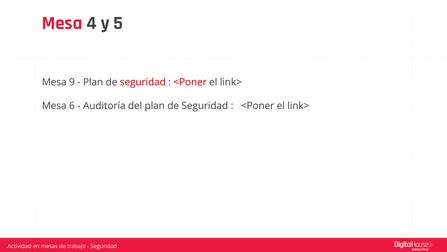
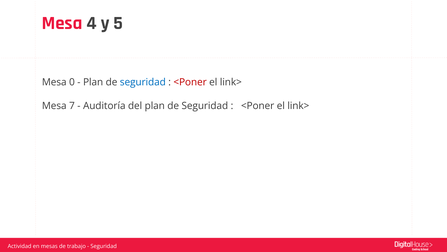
9: 9 -> 0 (72, 82)
seguridad colour: red -> blue (143, 82)
6: 6 -> 7 (72, 106)
